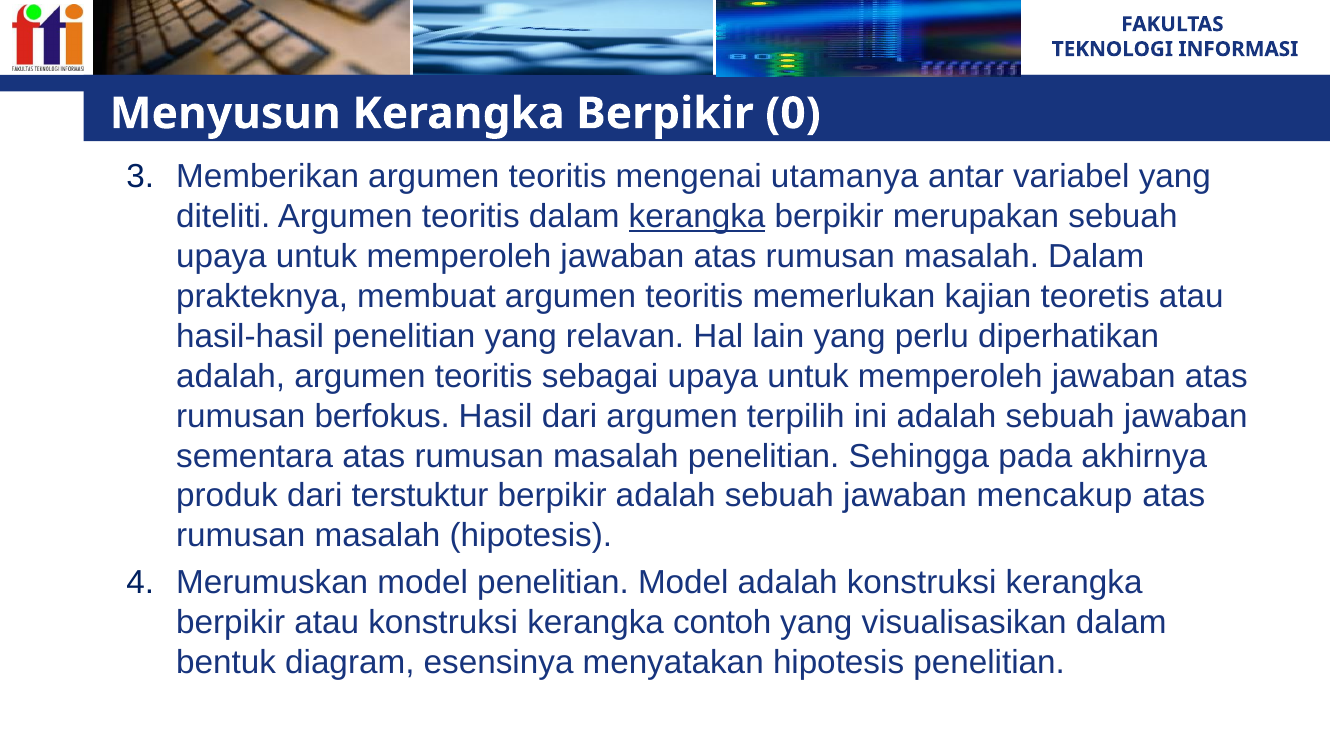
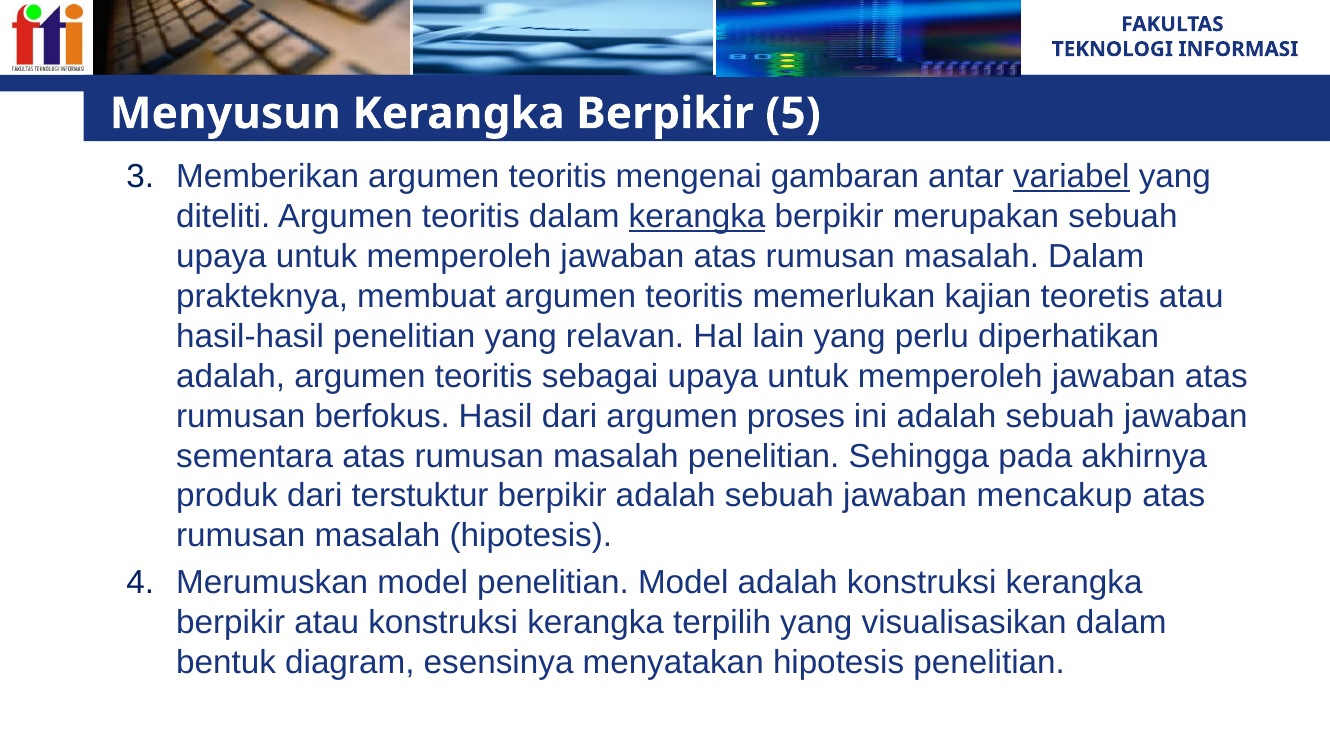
0: 0 -> 5 (793, 114)
utamanya: utamanya -> gambaran (845, 177)
variabel underline: none -> present (1071, 177)
terpilih: terpilih -> proses (796, 416)
contoh: contoh -> terpilih (722, 622)
